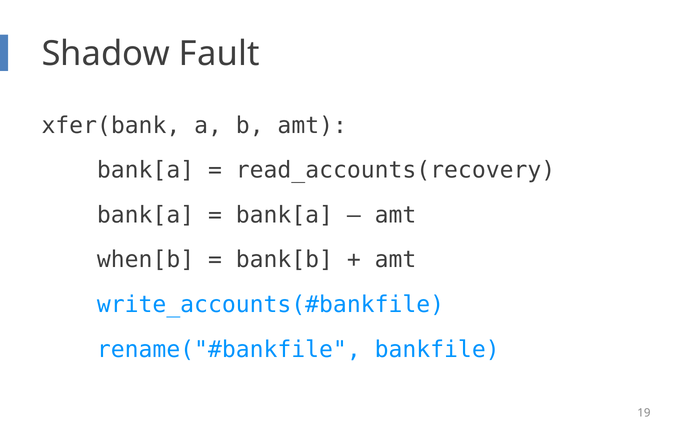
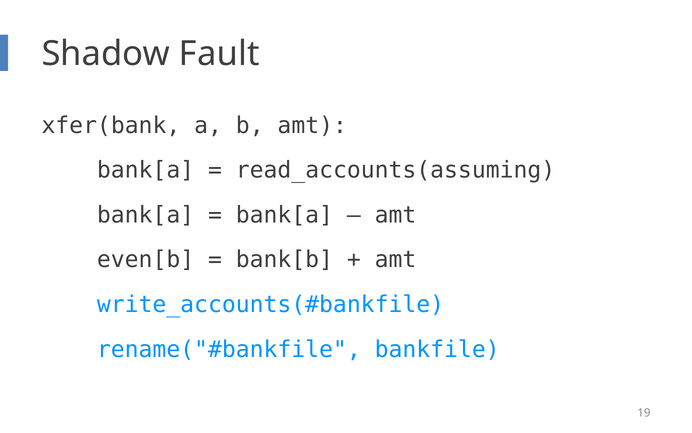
read_accounts(recovery: read_accounts(recovery -> read_accounts(assuming (396, 170)
when[b: when[b -> even[b (146, 260)
